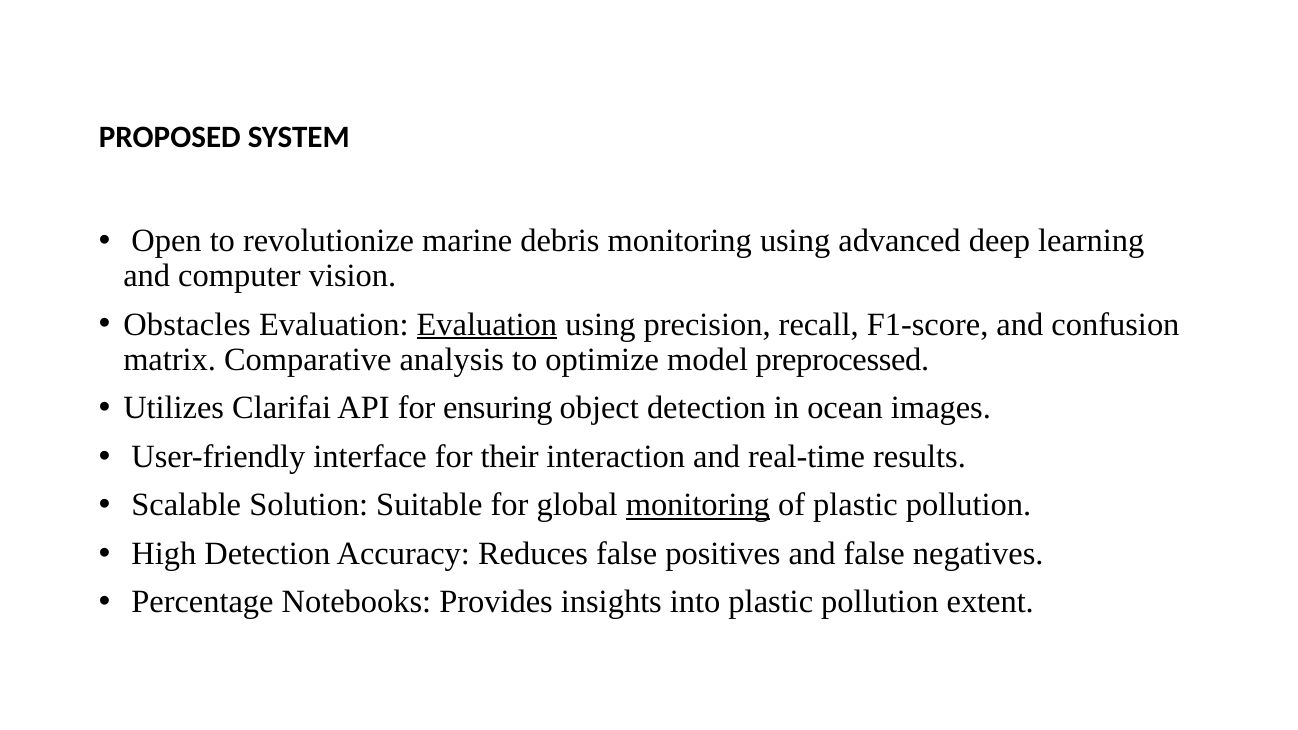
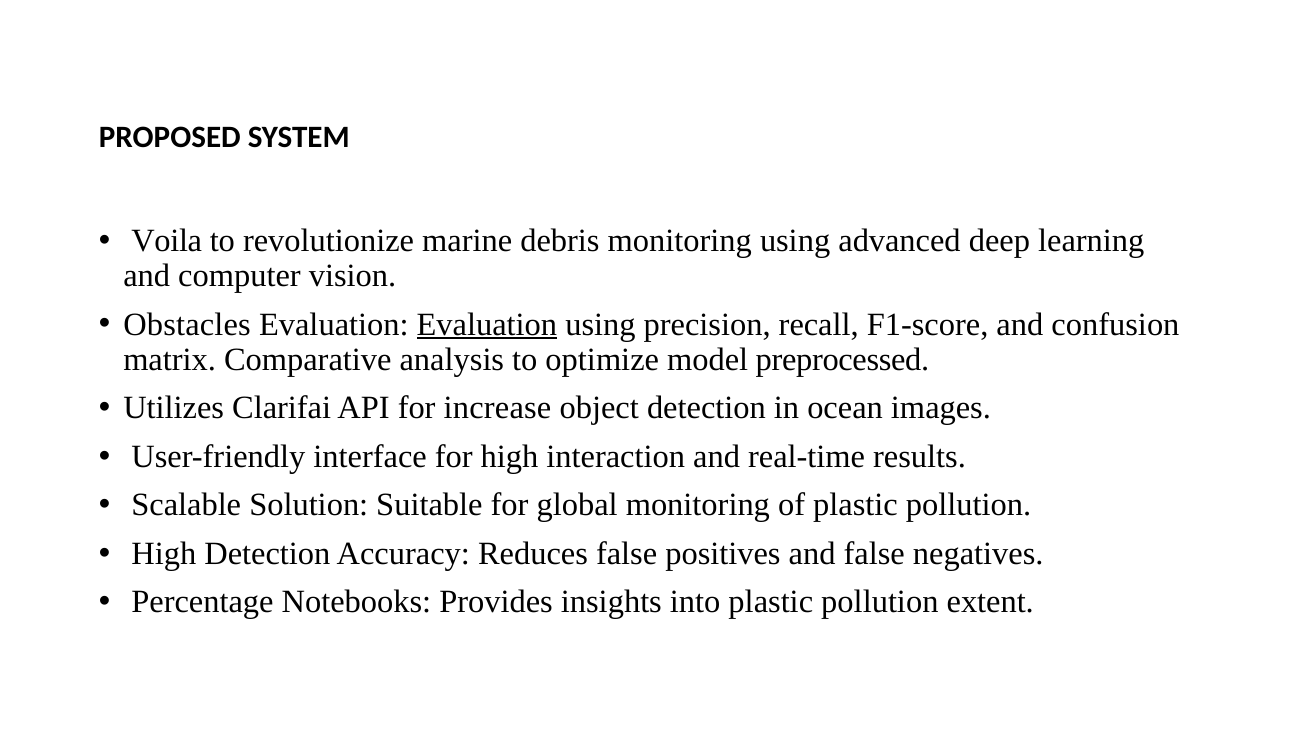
Open: Open -> Voila (167, 241)
ensuring: ensuring -> increase (497, 408)
for their: their -> high (510, 457)
monitoring underline: present -> none (698, 505)
